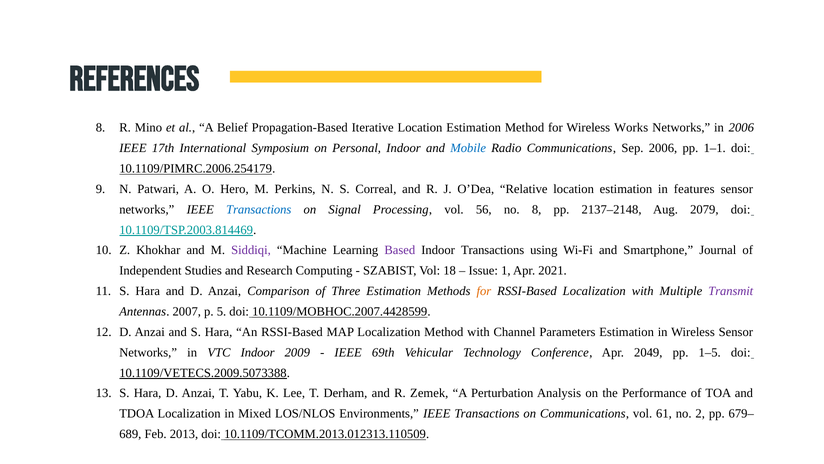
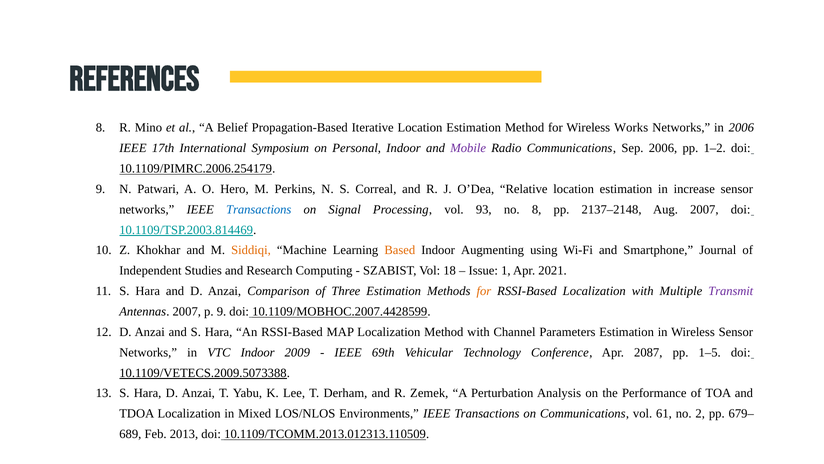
Mobile colour: blue -> purple (468, 148)
1–1: 1–1 -> 1–2 (715, 148)
features: features -> increase (694, 189)
56: 56 -> 93 (484, 209)
Aug 2079: 2079 -> 2007 (704, 209)
Siddiqi colour: purple -> orange (251, 250)
Based colour: purple -> orange (400, 250)
Indoor Transactions: Transactions -> Augmenting (493, 250)
p 5: 5 -> 9 (221, 311)
2049: 2049 -> 2087 (648, 352)
